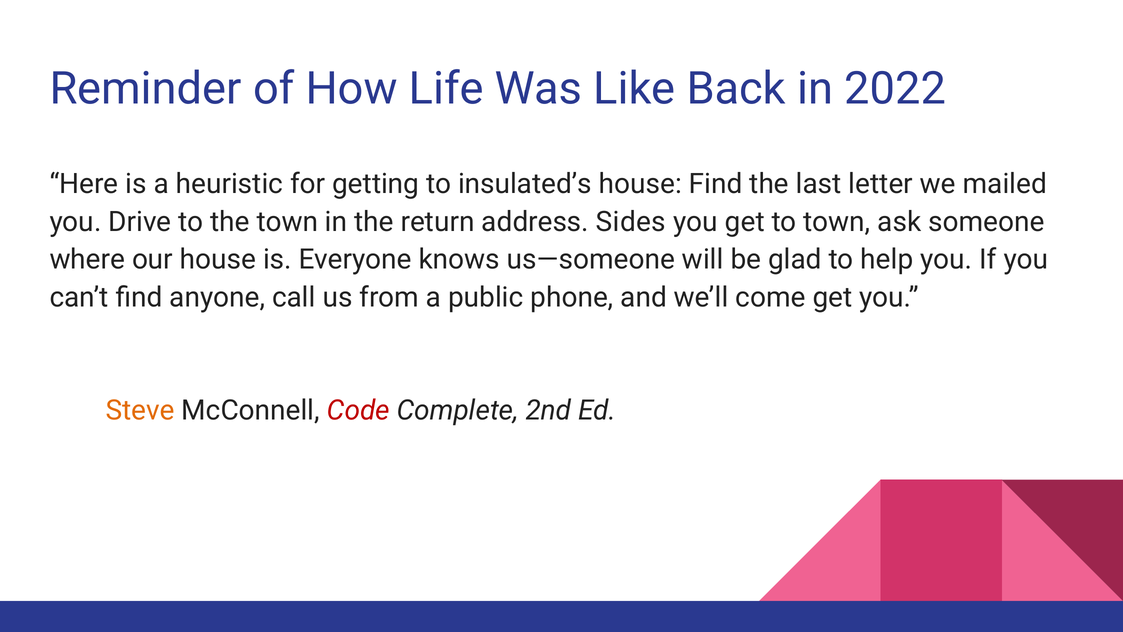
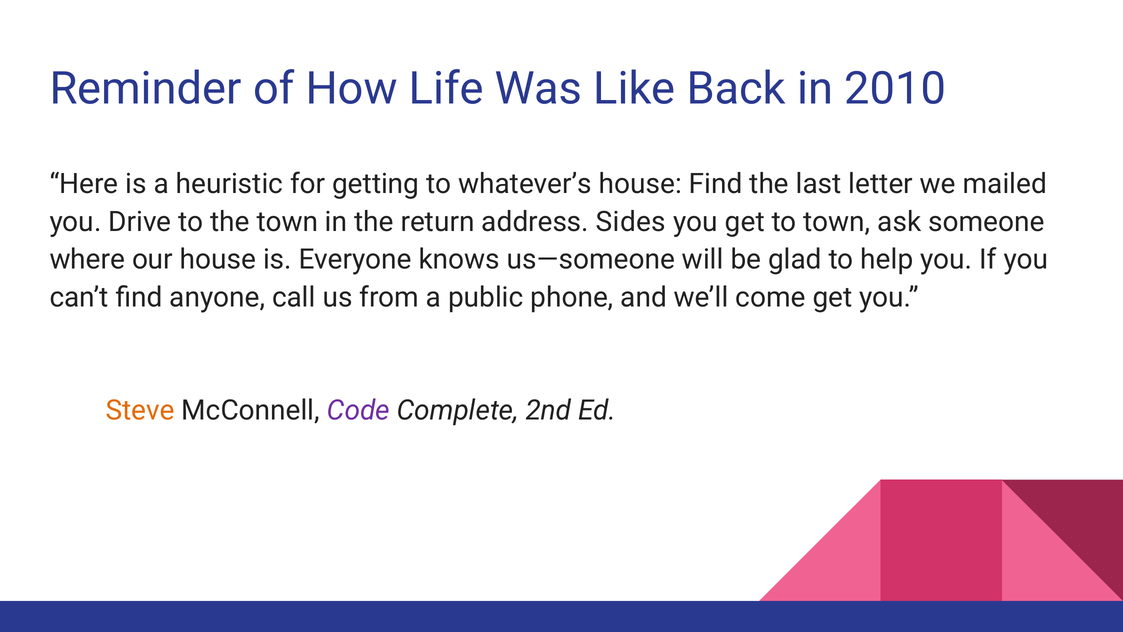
2022: 2022 -> 2010 (895, 89)
insulated’s: insulated’s -> whatever’s (525, 184)
Code colour: red -> purple (358, 411)
